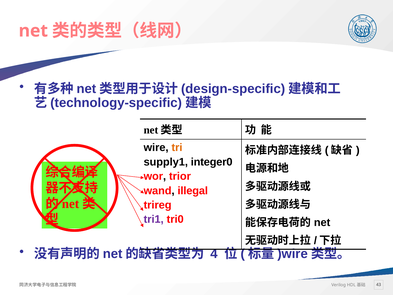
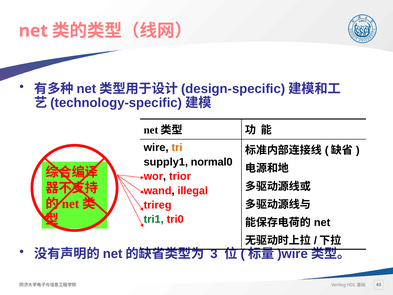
integer0: integer0 -> normal0 (212, 162)
tri1 colour: purple -> green (154, 219)
4: 4 -> 3 (214, 254)
